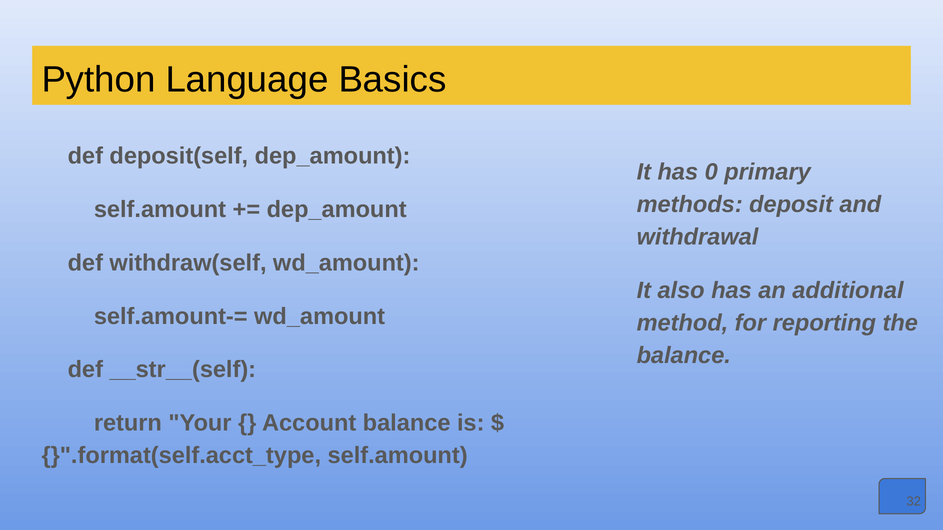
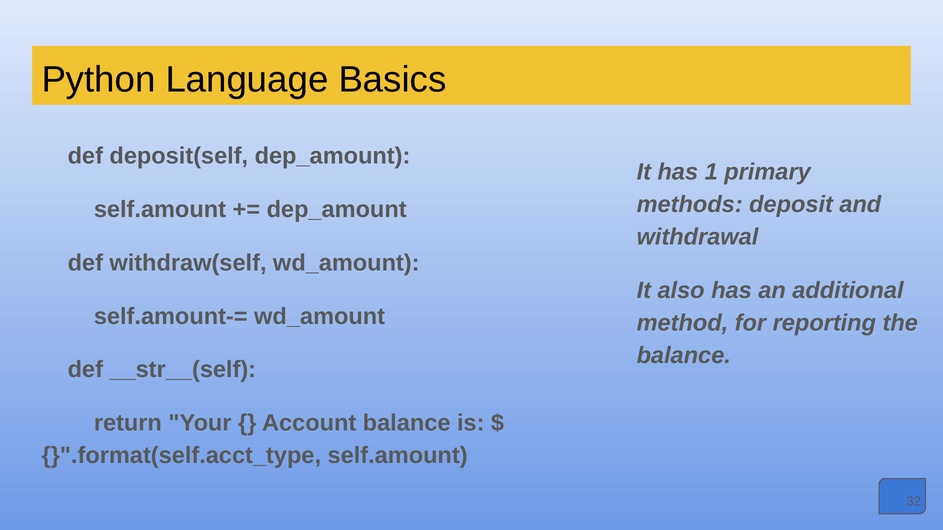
0: 0 -> 1 (711, 172)
